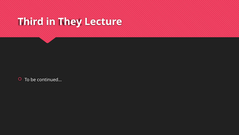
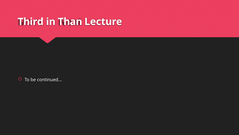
They: They -> Than (70, 22)
